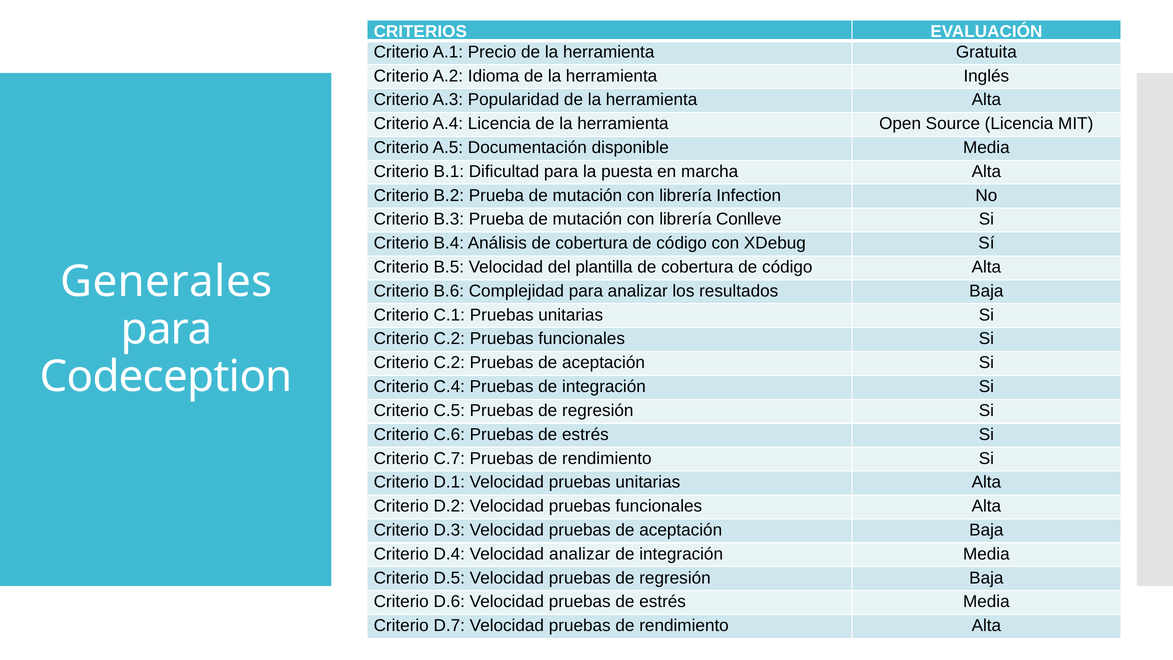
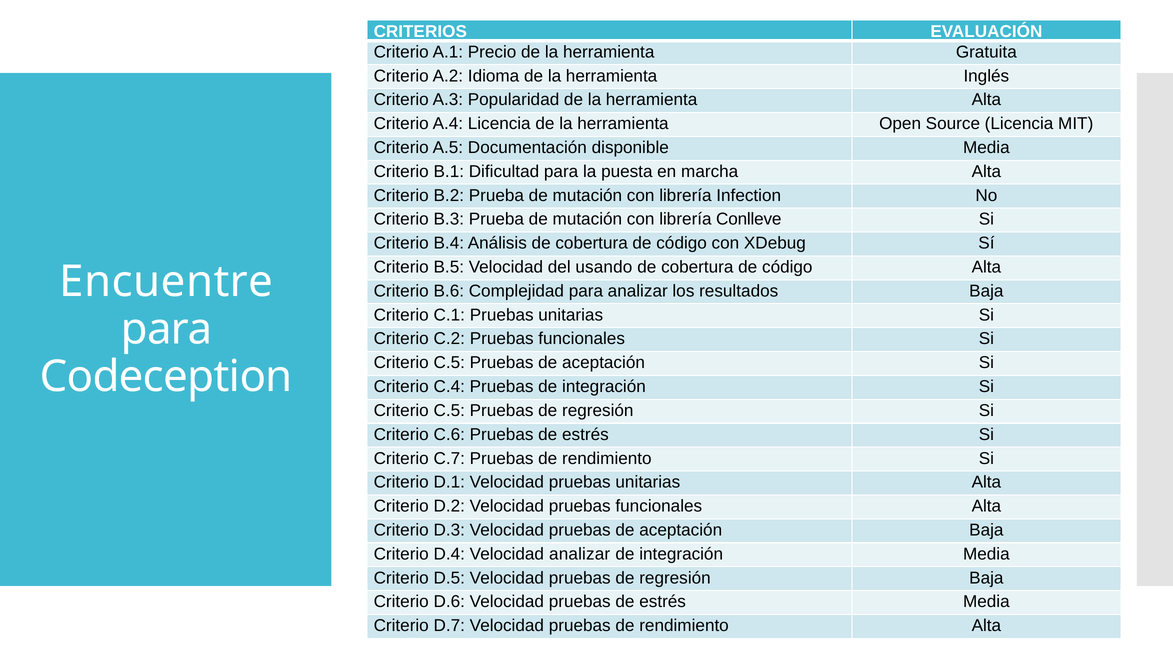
plantilla: plantilla -> usando (604, 267)
Generales: Generales -> Encuentre (166, 282)
C.2: C.2 -> C.5 (449, 363)
